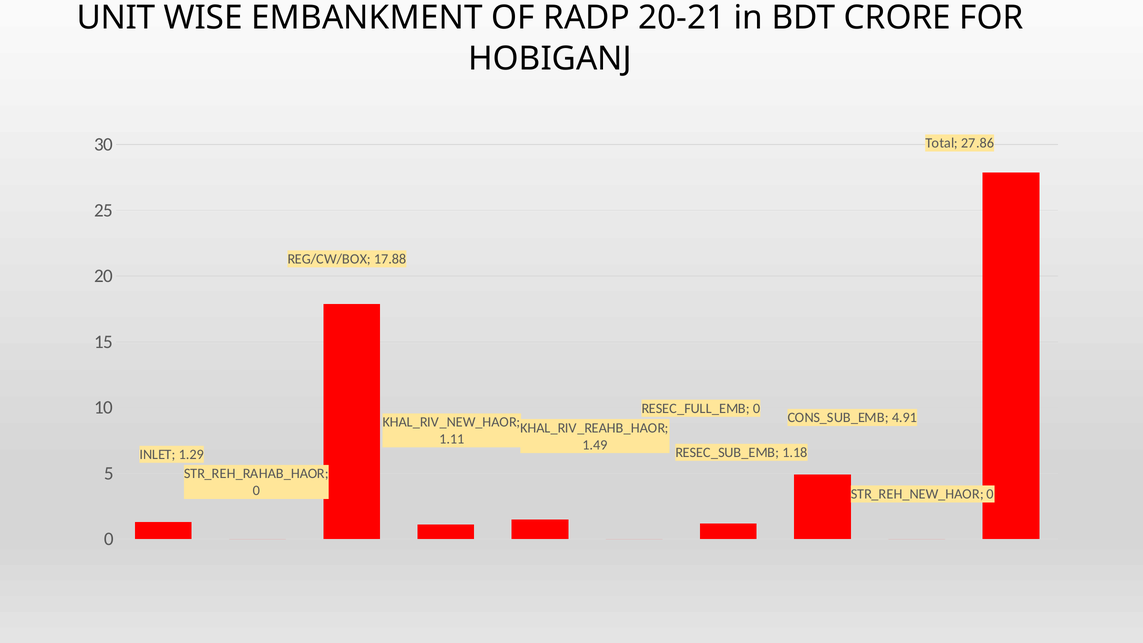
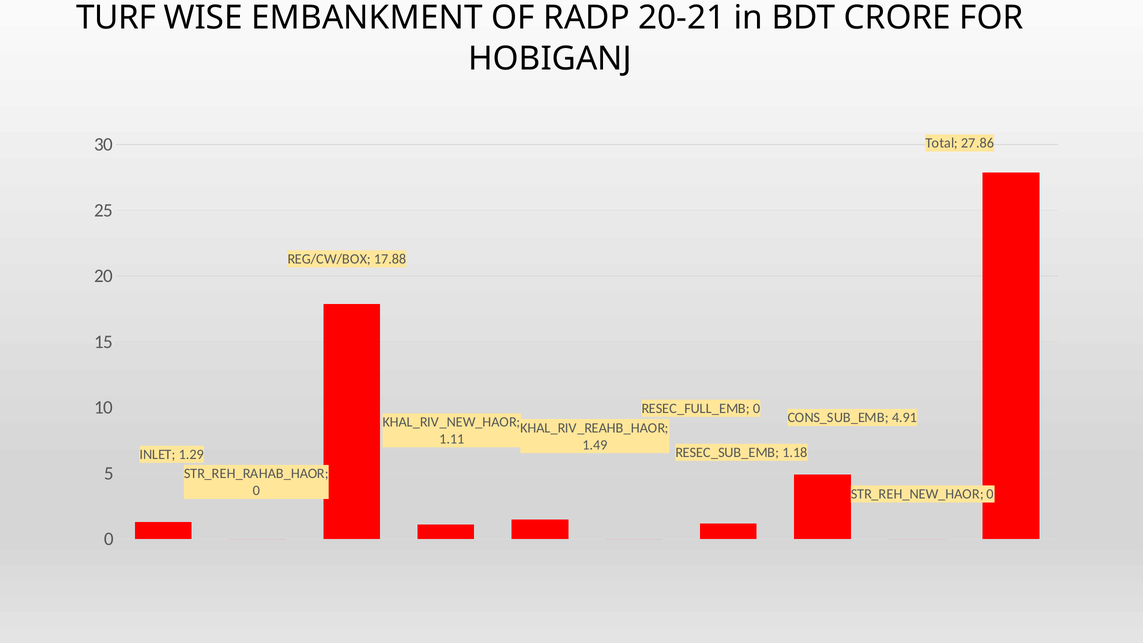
UNIT: UNIT -> TURF (116, 18)
